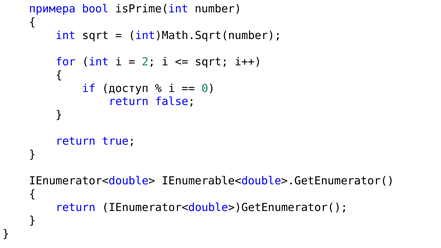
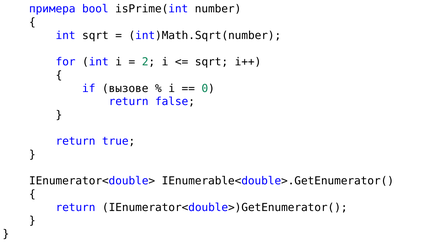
доступ: доступ -> вызове (125, 88)
